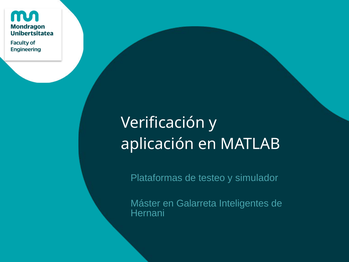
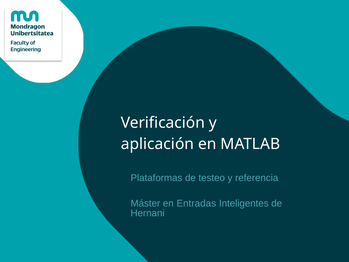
simulador: simulador -> referencia (257, 178)
Galarreta: Galarreta -> Entradas (196, 203)
